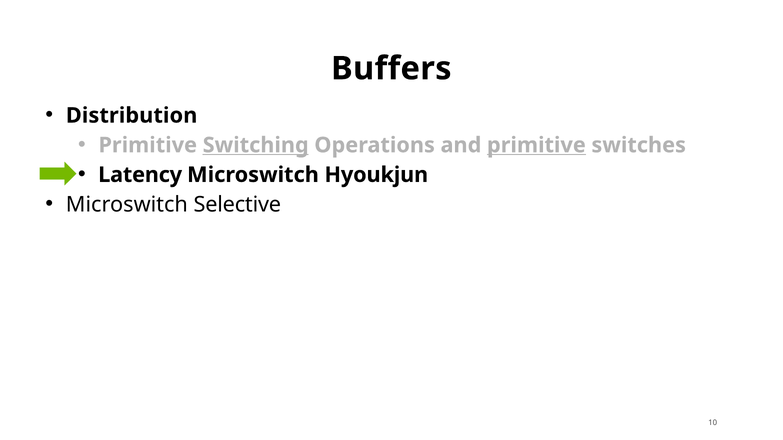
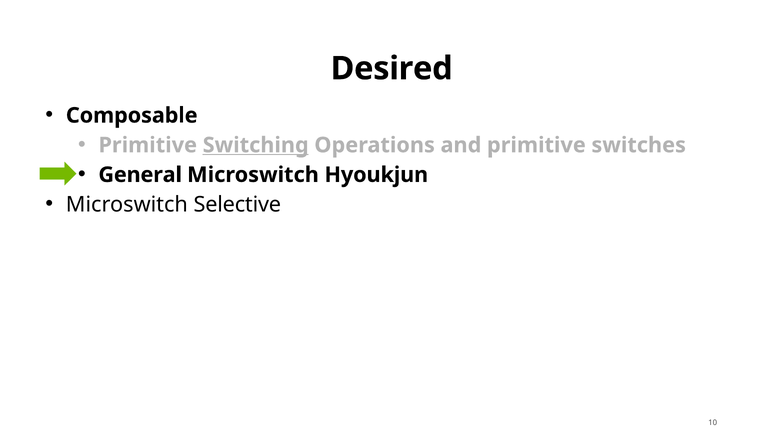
Buffers: Buffers -> Desired (392, 69)
Distribution: Distribution -> Composable (132, 116)
primitive underline: present -> none (536, 145)
Latency: Latency -> General (140, 175)
